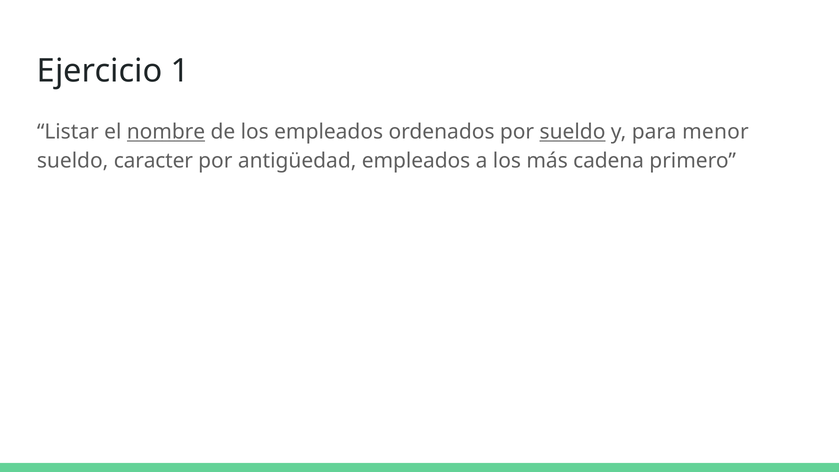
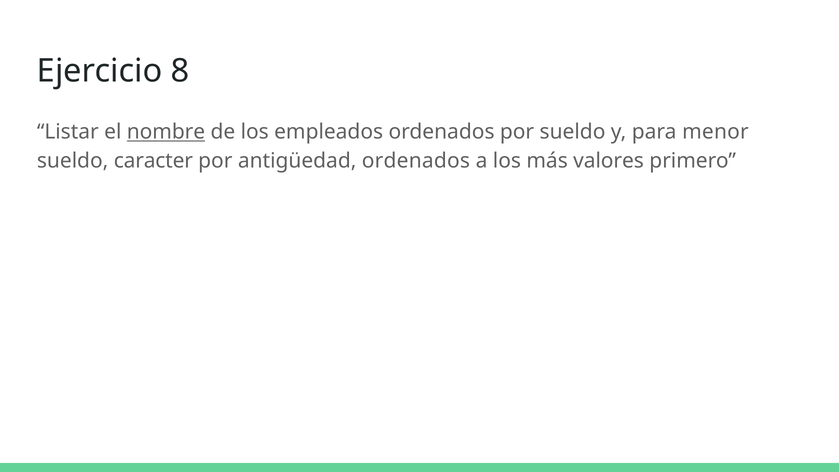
1: 1 -> 8 (180, 71)
sueldo underline: present -> none (573, 132)
antigüedad empleados: empleados -> ordenados (416, 161)
cadena: cadena -> valores (609, 161)
